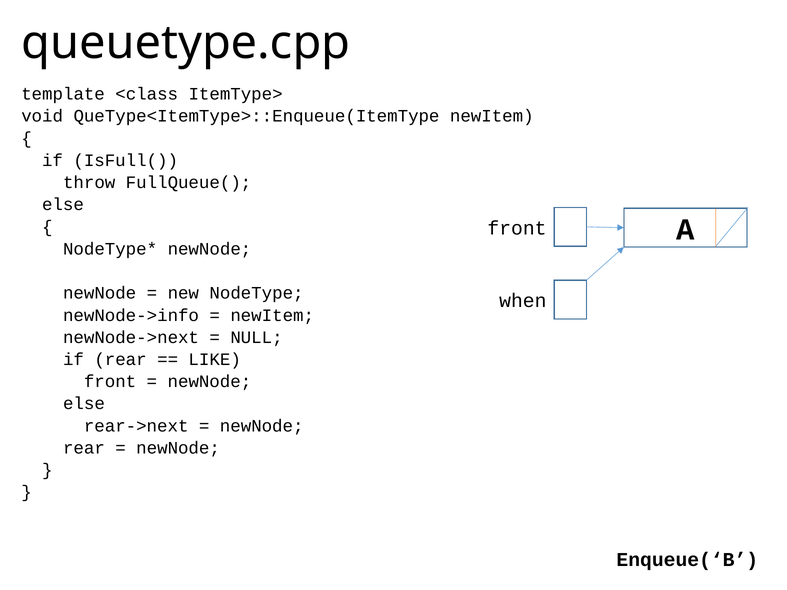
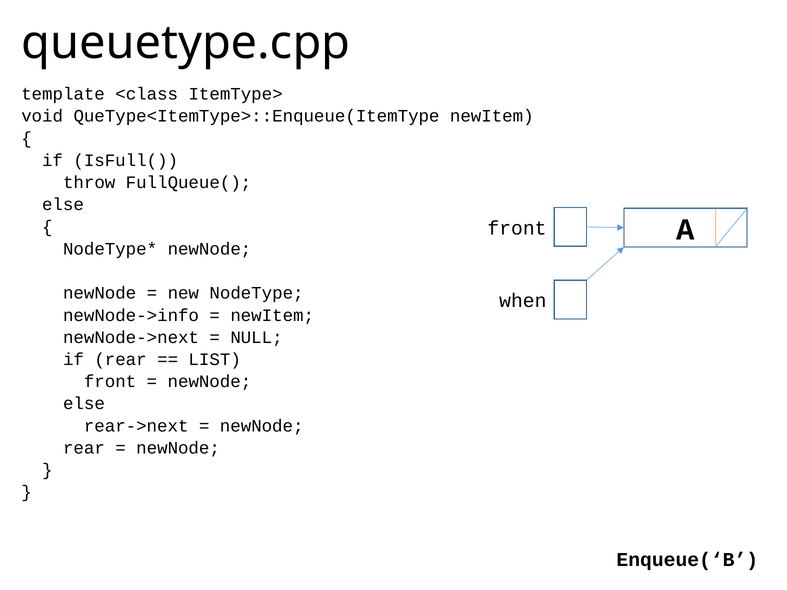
LIKE: LIKE -> LIST (215, 360)
